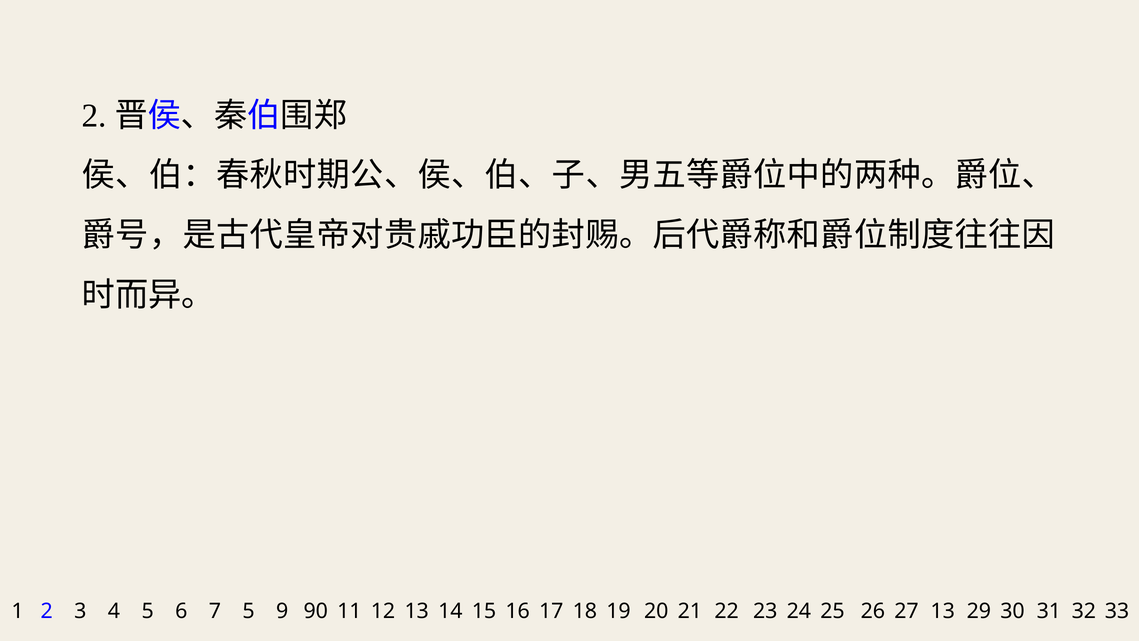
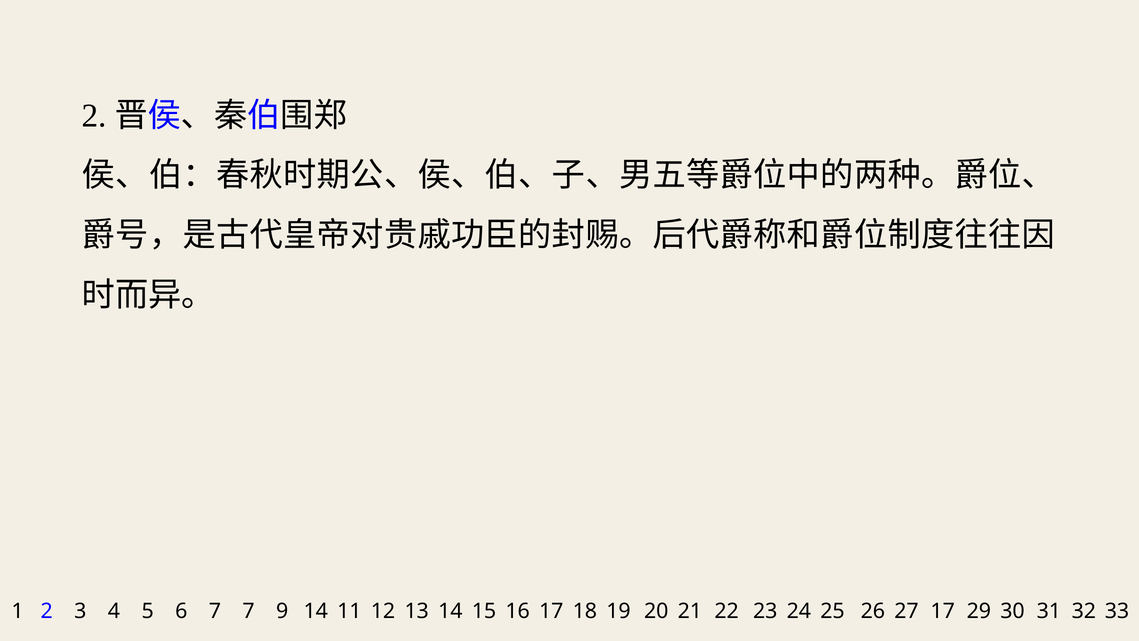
5 5: 5 -> 7 (249, 611)
9 90: 90 -> 14 (316, 611)
25 13: 13 -> 17 (943, 611)
